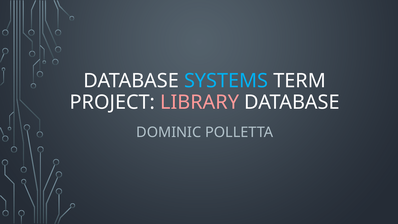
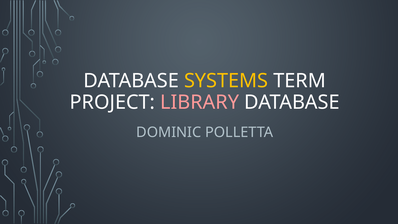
SYSTEMS colour: light blue -> yellow (226, 81)
